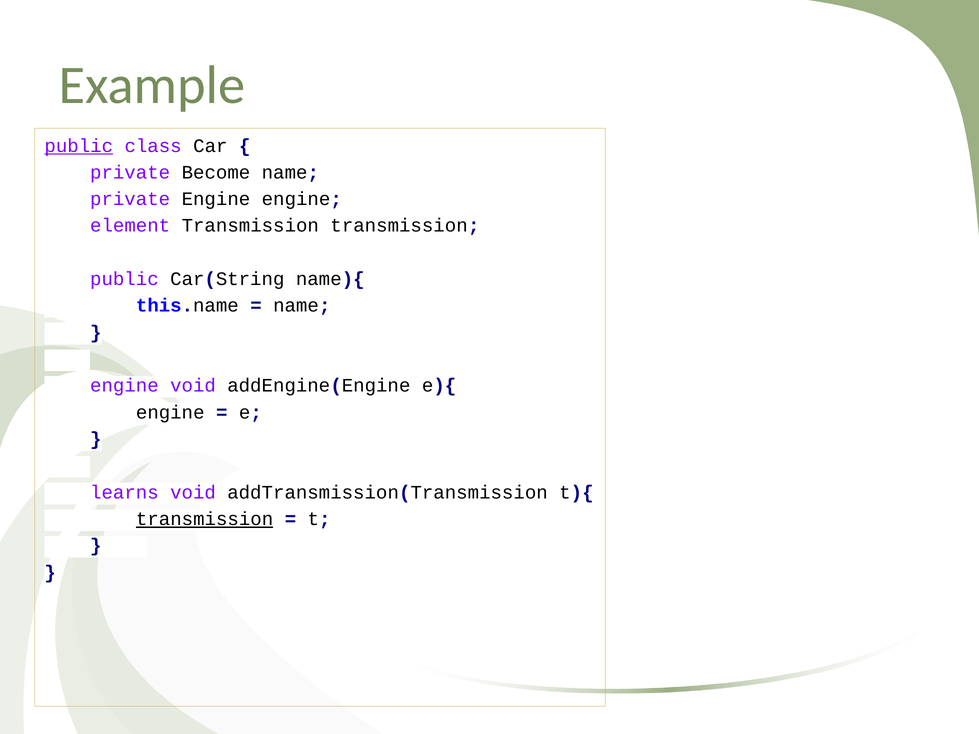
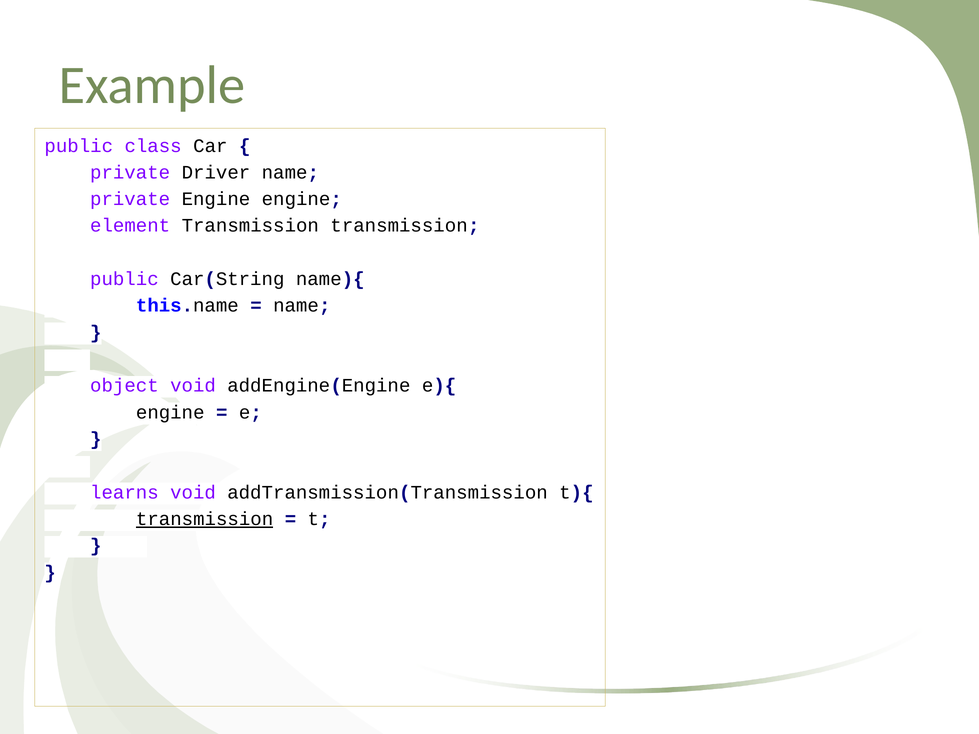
public underline: present -> none (79, 146)
Become: Become -> Driver (216, 172)
engine: engine -> object (124, 386)
